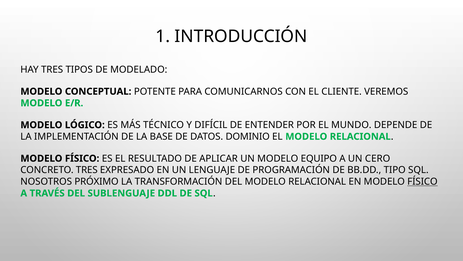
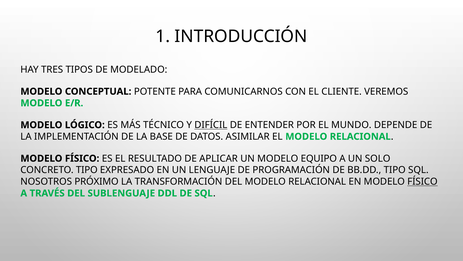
DIFÍCIL underline: none -> present (211, 125)
DOMINIO: DOMINIO -> ASIMILAR (248, 136)
CERO: CERO -> SOLO (378, 158)
CONCRETO TRES: TRES -> TIPO (87, 170)
